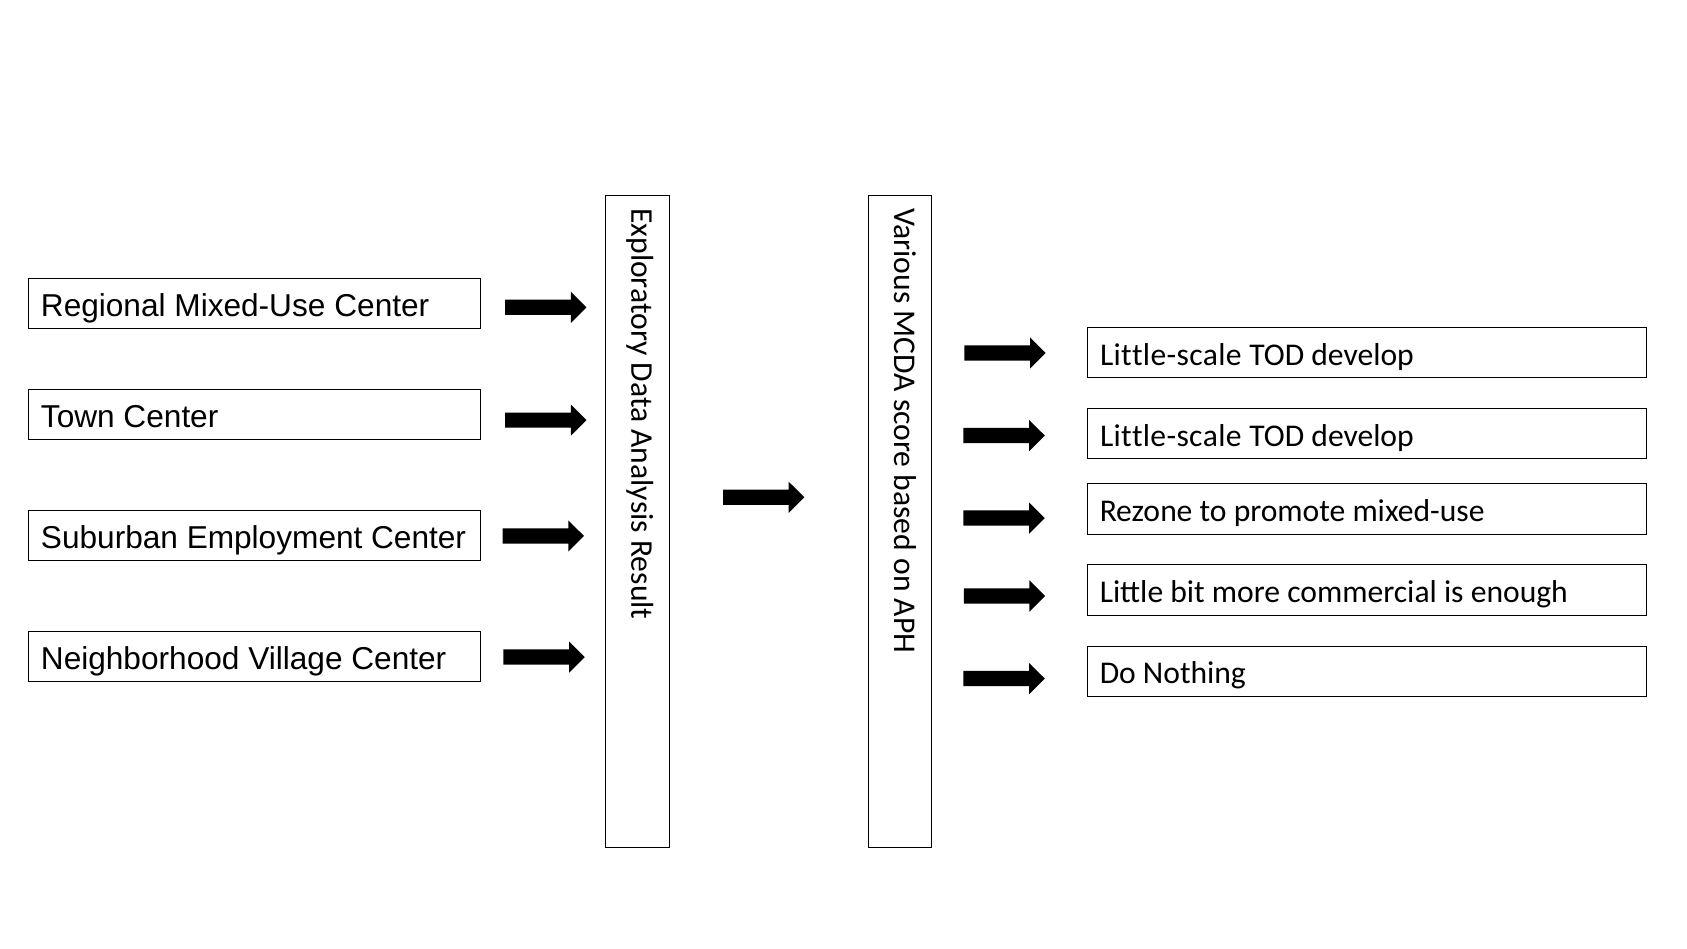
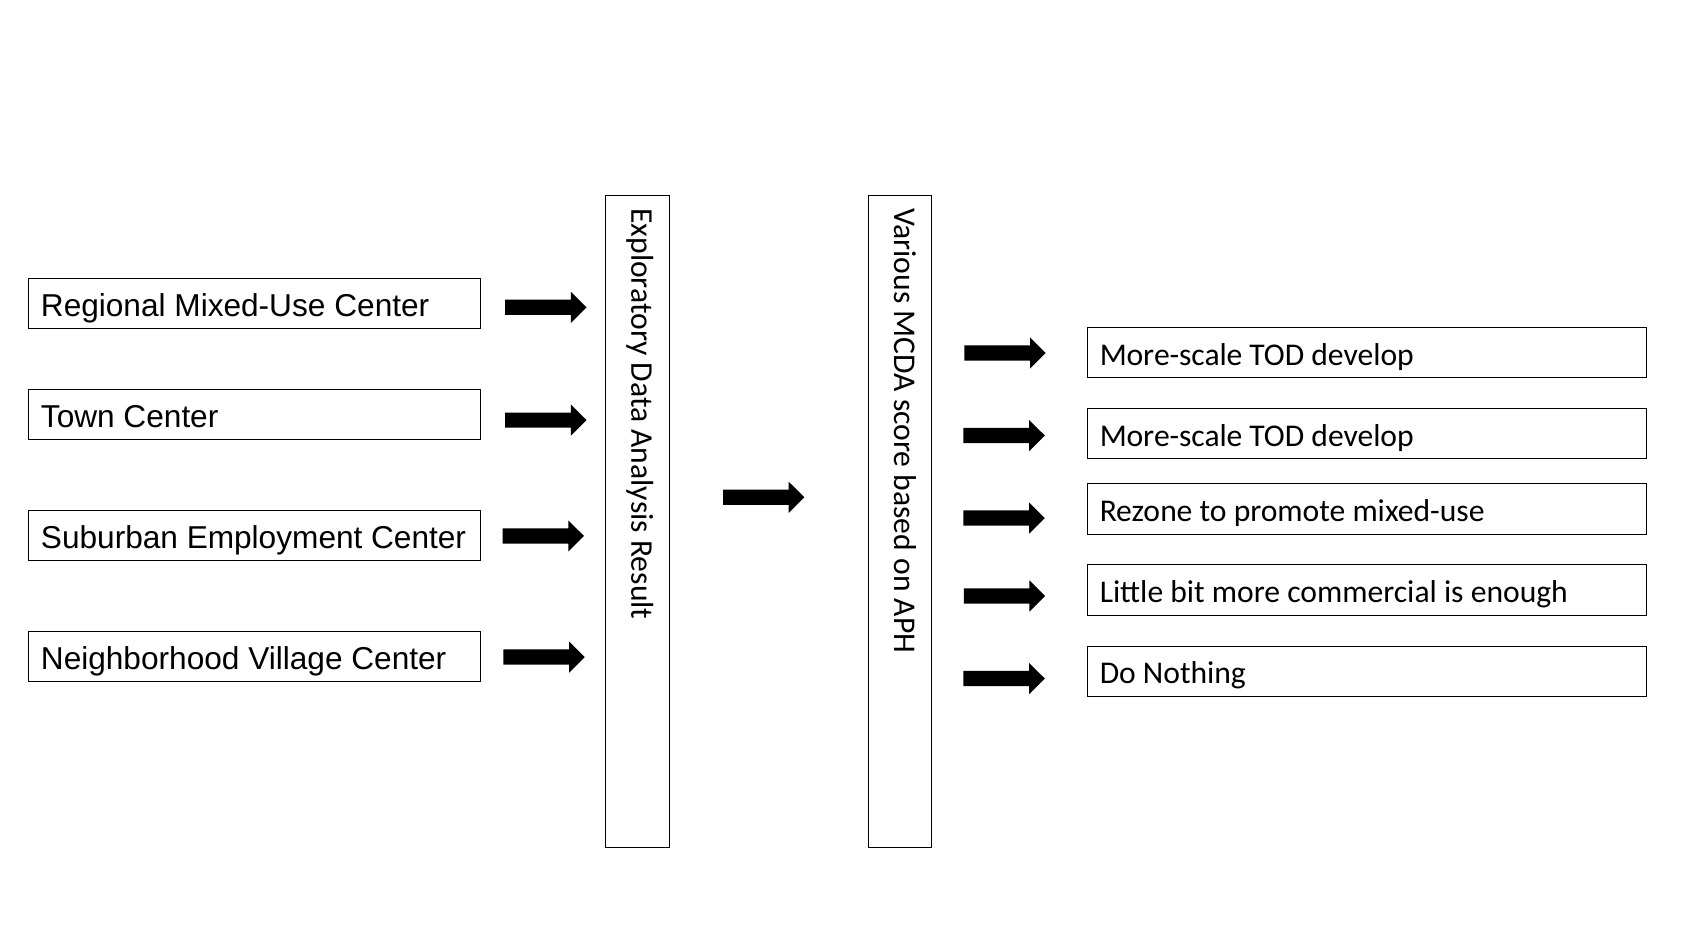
Little-scale: Little-scale -> More-scale (1171, 355)
Little-scale: Little-scale -> More-scale (1171, 436)
